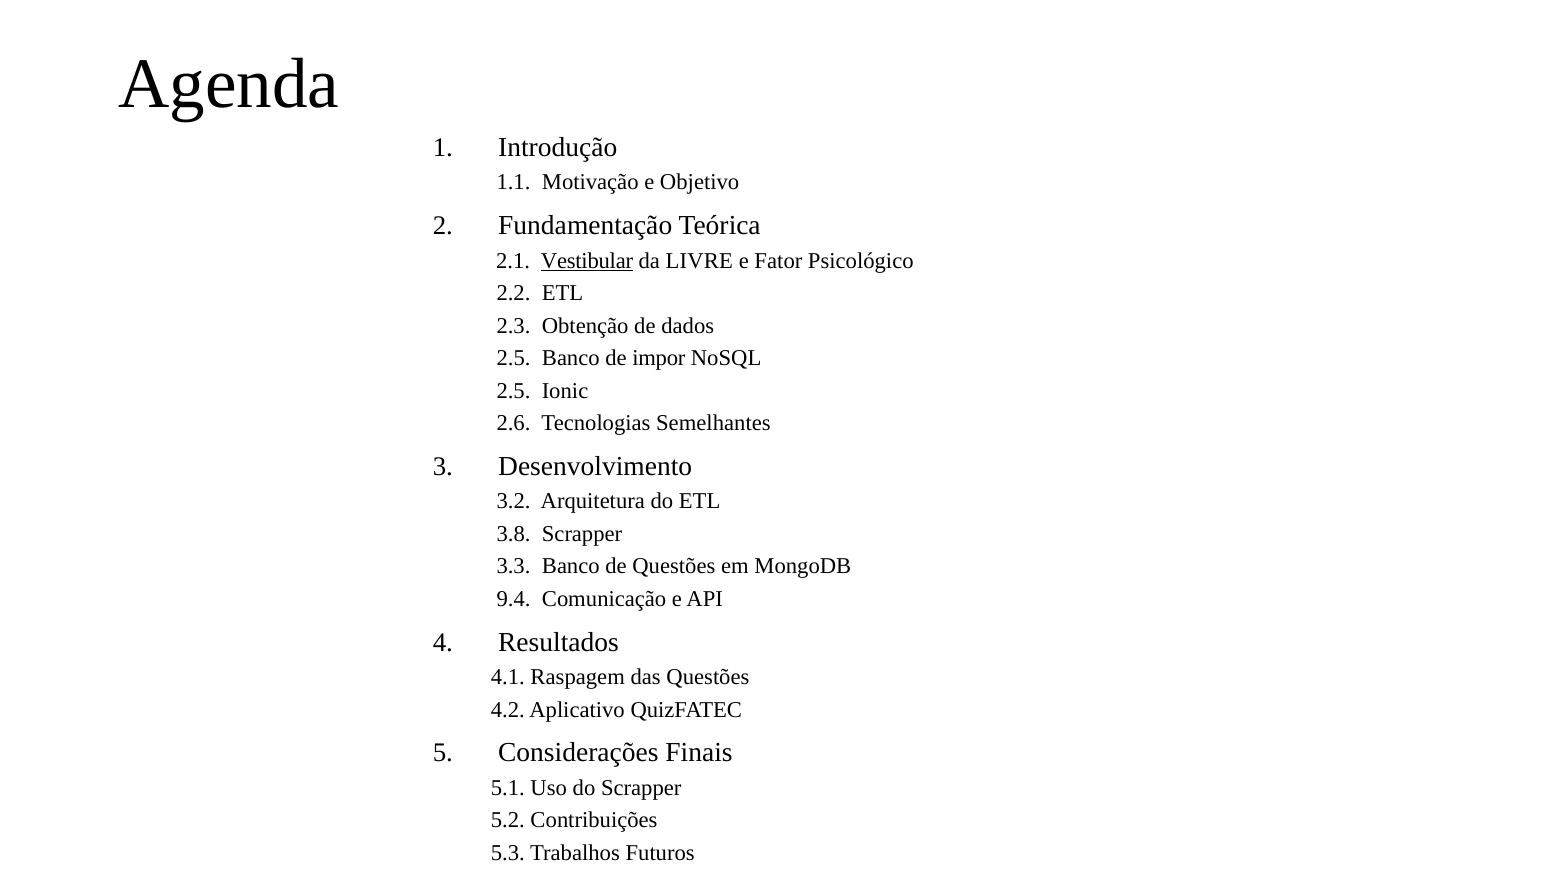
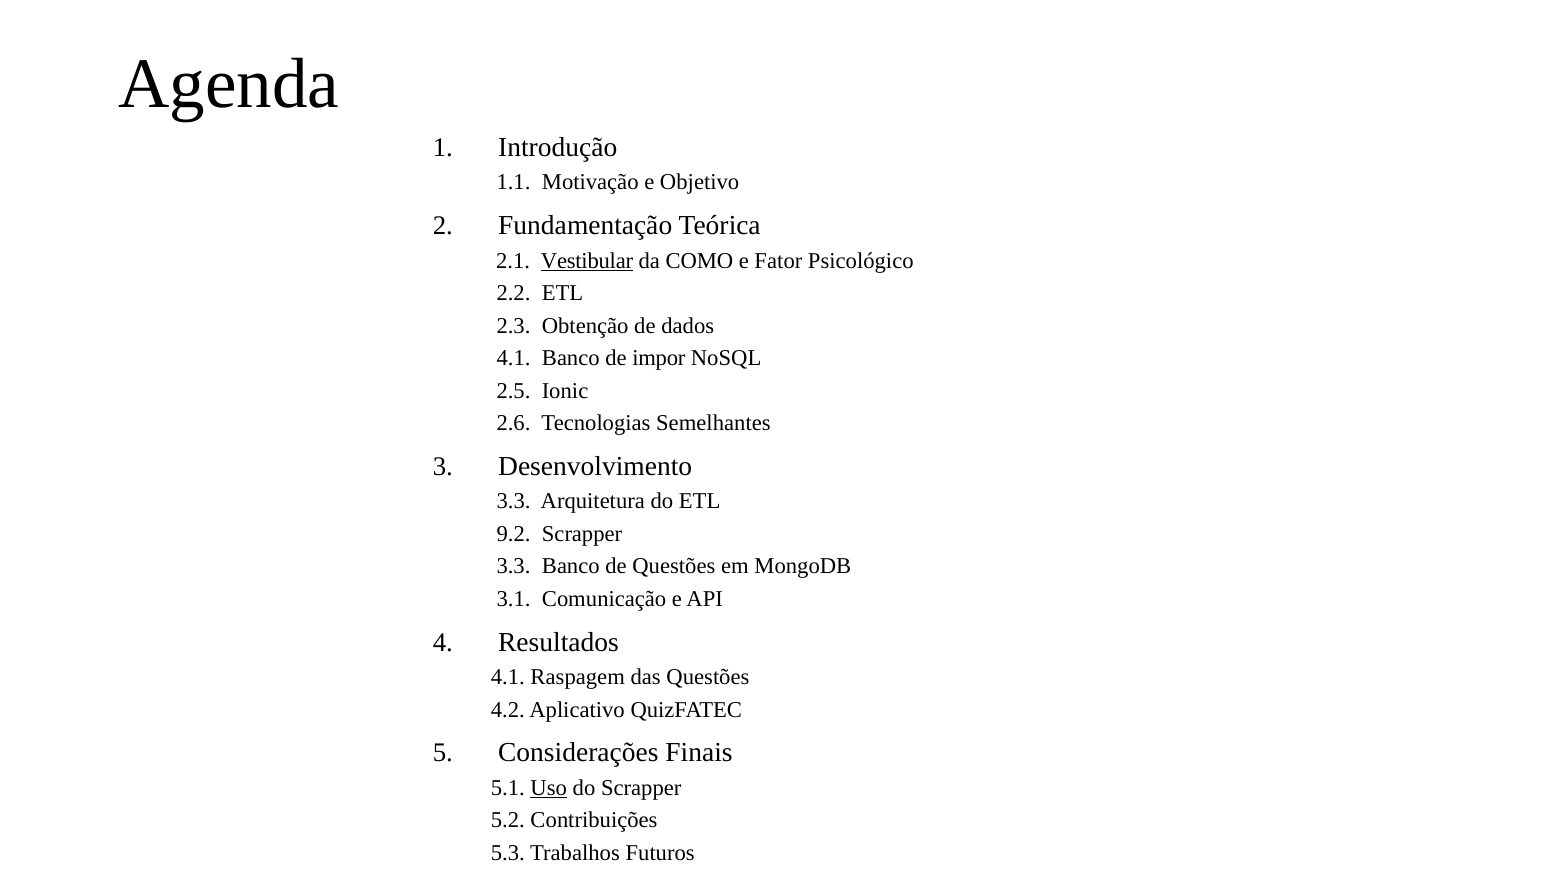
LIVRE: LIVRE -> COMO (699, 261)
2.5: 2.5 -> 4.1 (514, 358)
3.2: 3.2 -> 3.3 (514, 502)
3.8: 3.8 -> 9.2 (514, 534)
9.4: 9.4 -> 3.1 (514, 599)
Uso underline: none -> present (549, 788)
